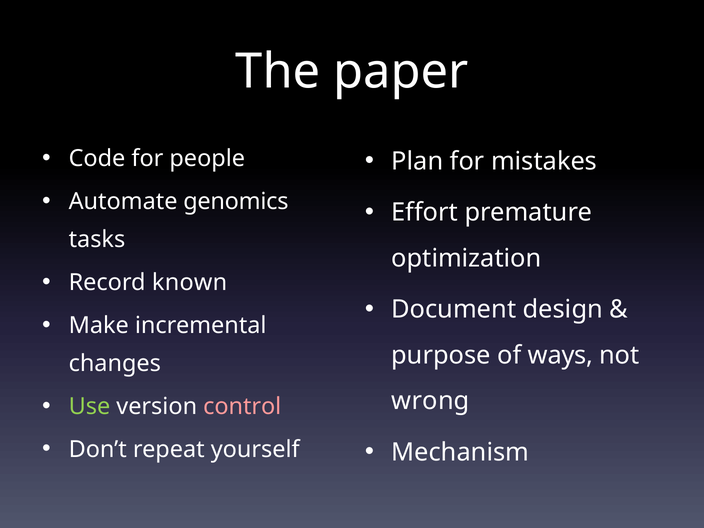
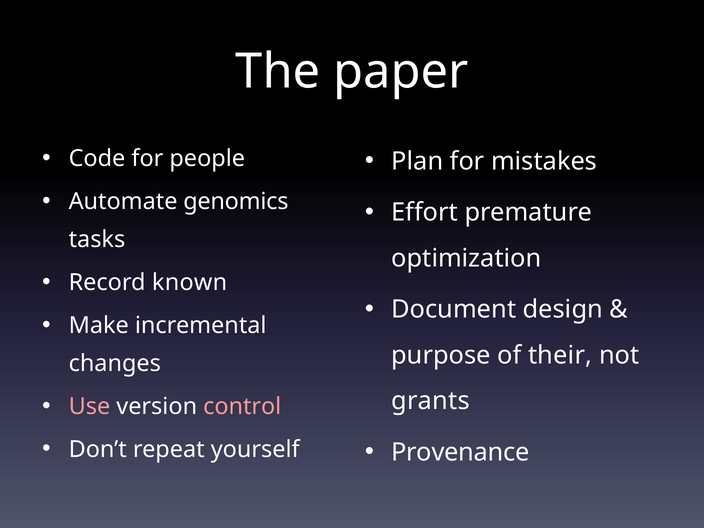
ways: ways -> their (560, 355)
wrong: wrong -> grants (431, 401)
Use colour: light green -> pink (89, 406)
Mechanism: Mechanism -> Provenance (460, 452)
